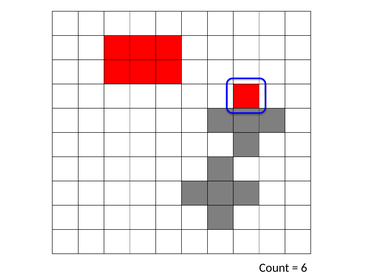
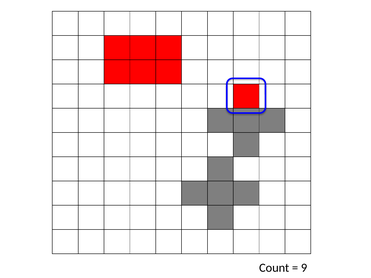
6: 6 -> 9 (304, 268)
